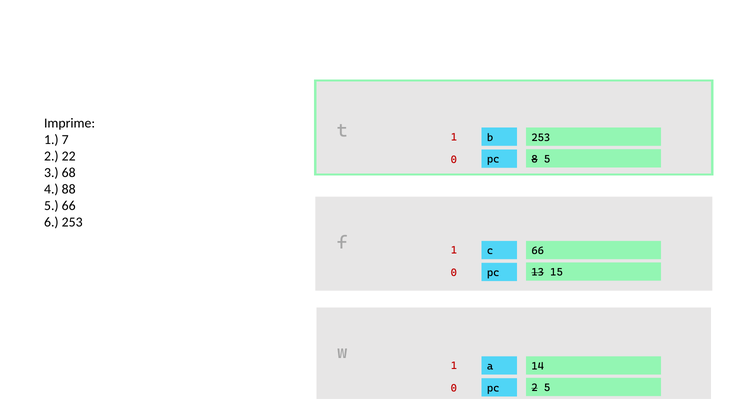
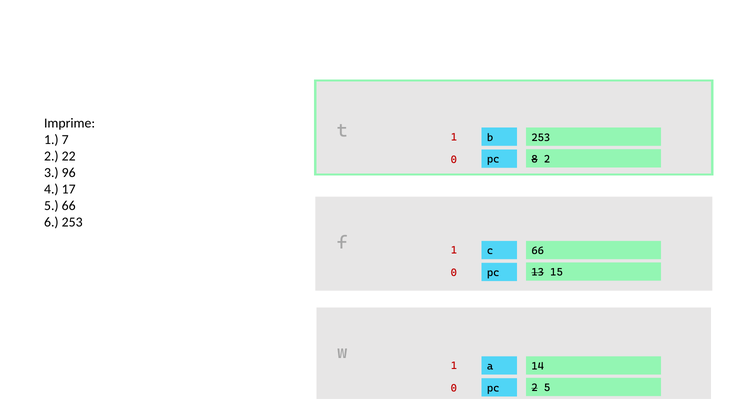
8 5: 5 -> 2 (547, 159)
68: 68 -> 96 (69, 172)
88: 88 -> 17 (69, 189)
